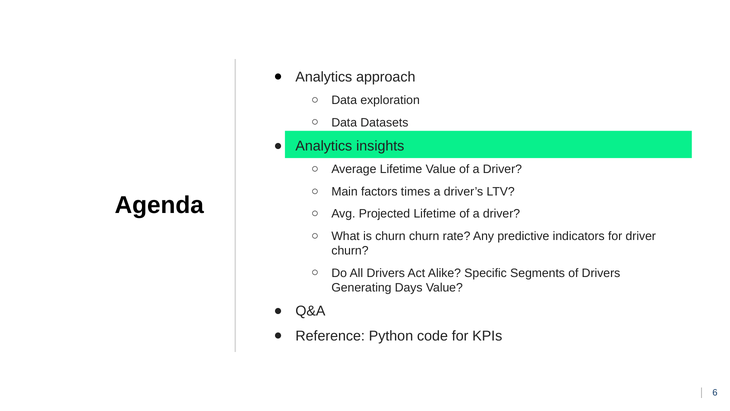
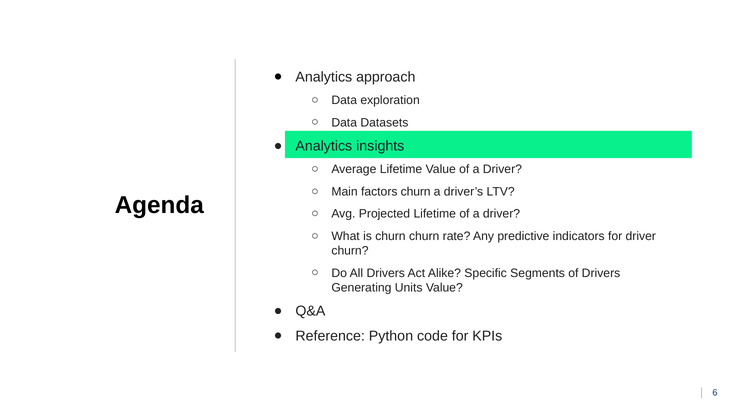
factors times: times -> churn (416, 192)
Days: Days -> Units (409, 287)
